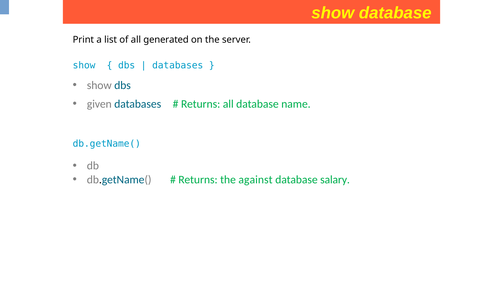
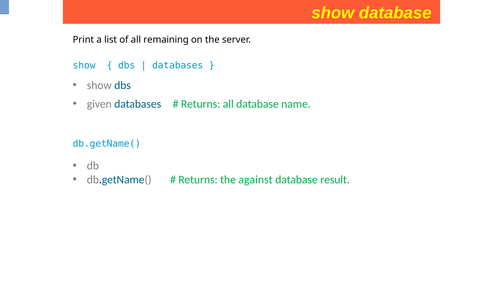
generated: generated -> remaining (166, 40)
salary: salary -> result (335, 180)
